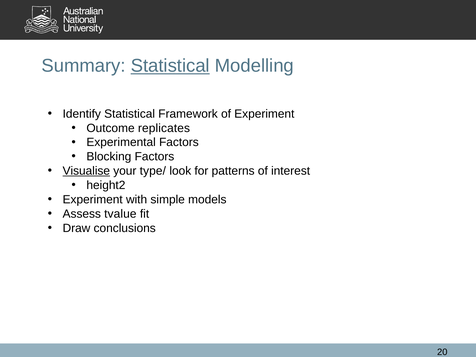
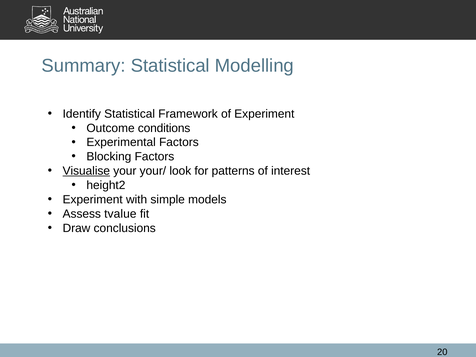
Statistical underline: present -> none (170, 66)
replicates: replicates -> conditions (164, 128)
type/: type/ -> your/ (153, 171)
